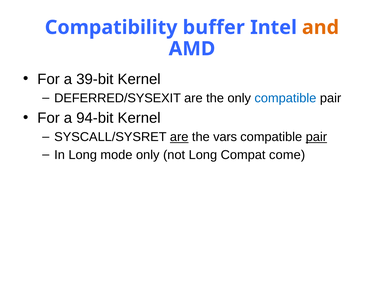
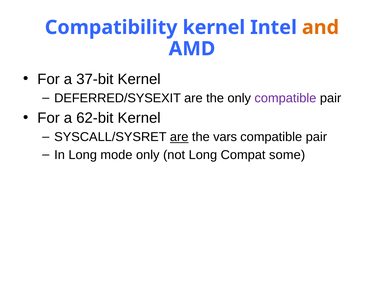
Compatibility buffer: buffer -> kernel (214, 27)
39-bit: 39-bit -> 37-bit (95, 79)
compatible colour: blue -> purple (285, 98)
94-bit: 94-bit -> 62-bit (95, 118)
pair underline: present -> none (316, 137)
come: come -> some (287, 155)
